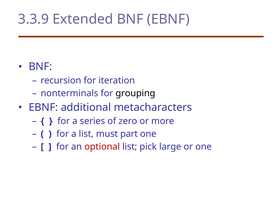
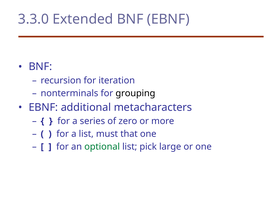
3.3.9: 3.3.9 -> 3.3.0 (33, 19)
part: part -> that (129, 134)
optional colour: red -> green (102, 147)
